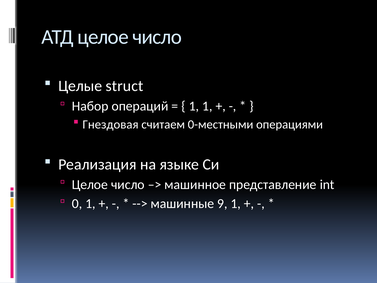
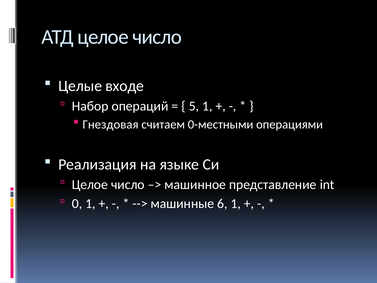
struct: struct -> входе (125, 86)
1: 1 -> 5 (194, 106)
9: 9 -> 6 (222, 203)
